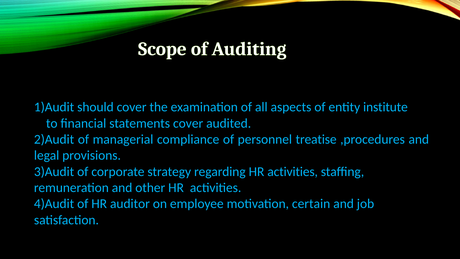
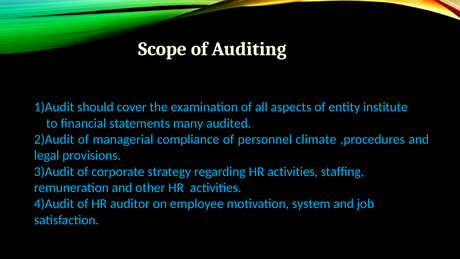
statements cover: cover -> many (188, 123)
treatise: treatise -> climate (316, 139)
certain: certain -> system (311, 204)
